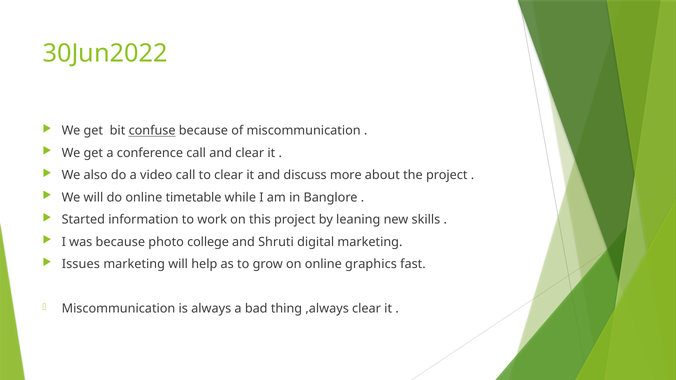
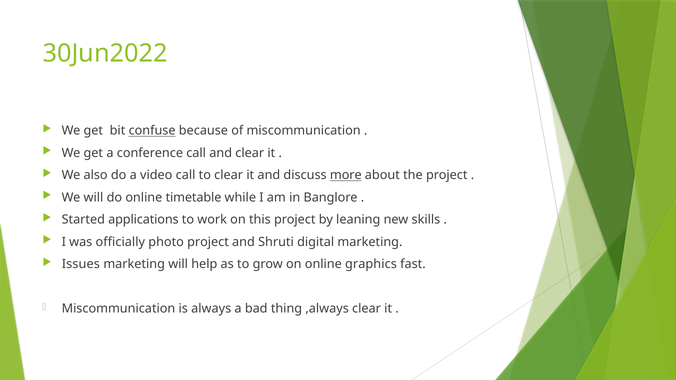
more underline: none -> present (346, 175)
information: information -> applications (143, 220)
was because: because -> officially (120, 242)
photo college: college -> project (208, 242)
